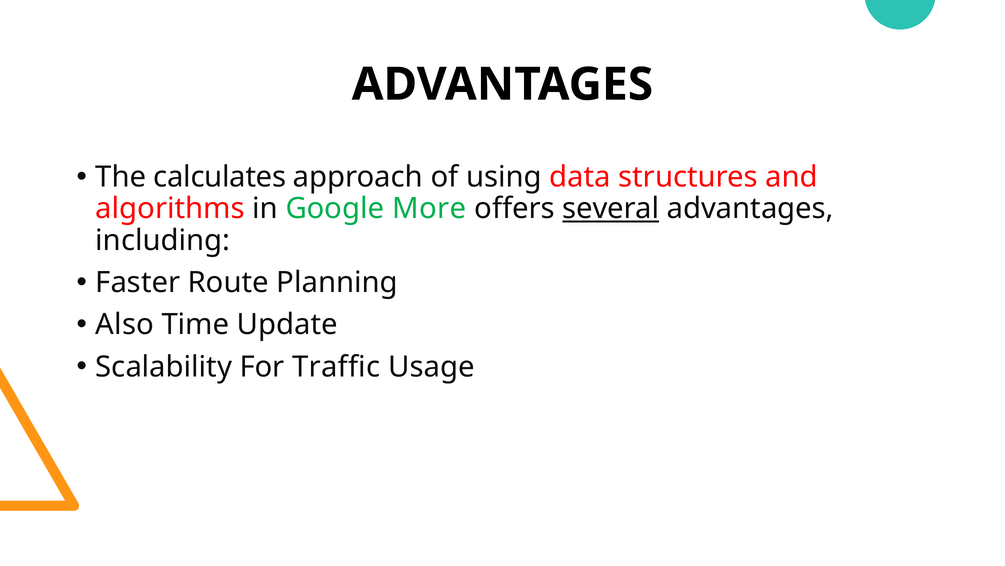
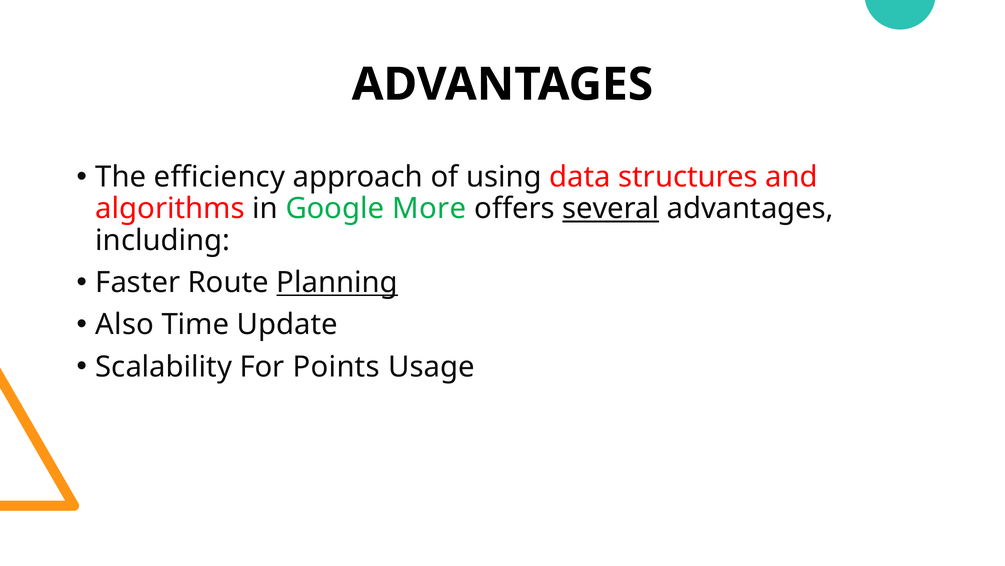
calculates: calculates -> efficiency (220, 177)
Planning underline: none -> present (337, 282)
Traffic: Traffic -> Points (336, 366)
